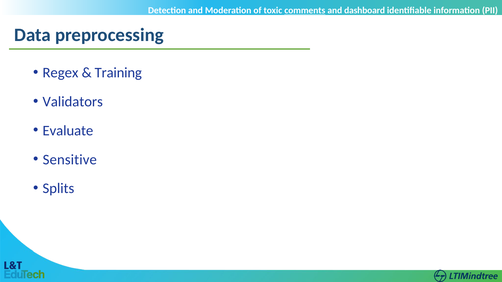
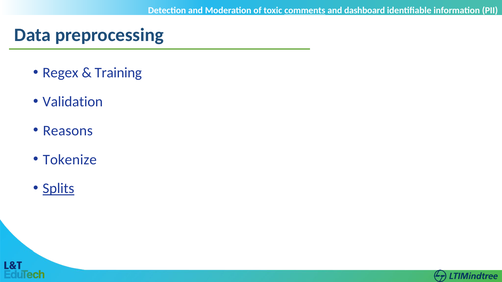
Validators: Validators -> Validation (73, 102)
Evaluate: Evaluate -> Reasons (68, 131)
Sensitive: Sensitive -> Tokenize (70, 160)
Splits underline: none -> present (58, 189)
